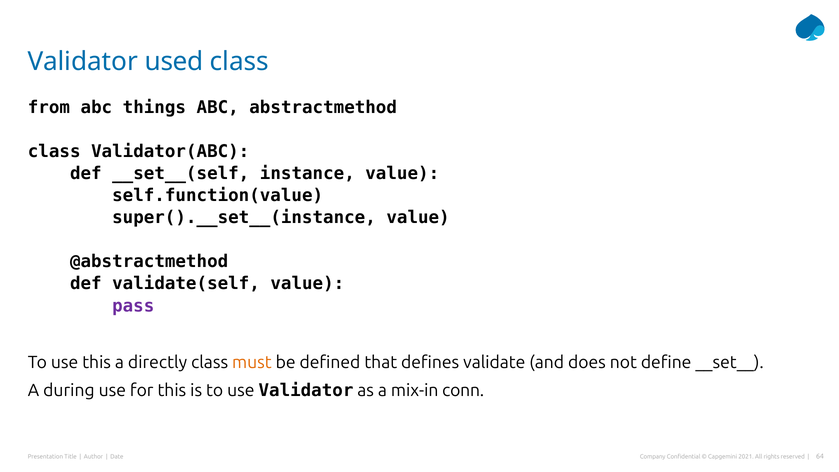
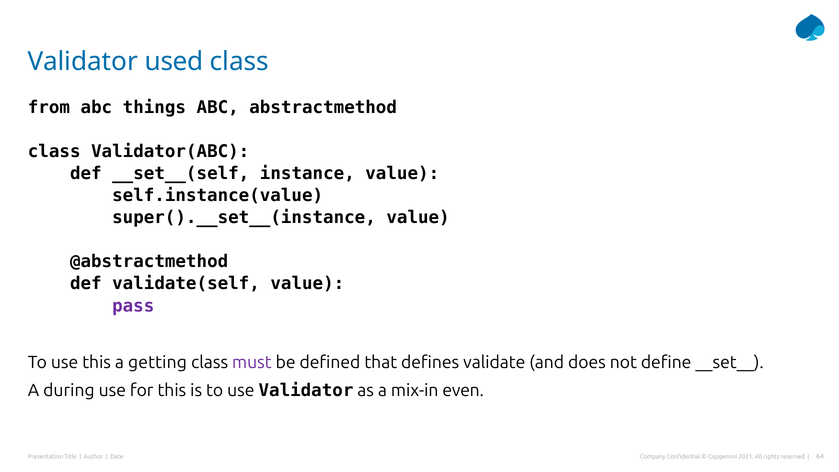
self.function(value: self.function(value -> self.instance(value (218, 195)
directly: directly -> getting (157, 362)
must colour: orange -> purple (252, 362)
conn: conn -> even (463, 391)
